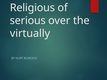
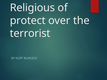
serious: serious -> protect (28, 21)
virtually: virtually -> terrorist (30, 33)
